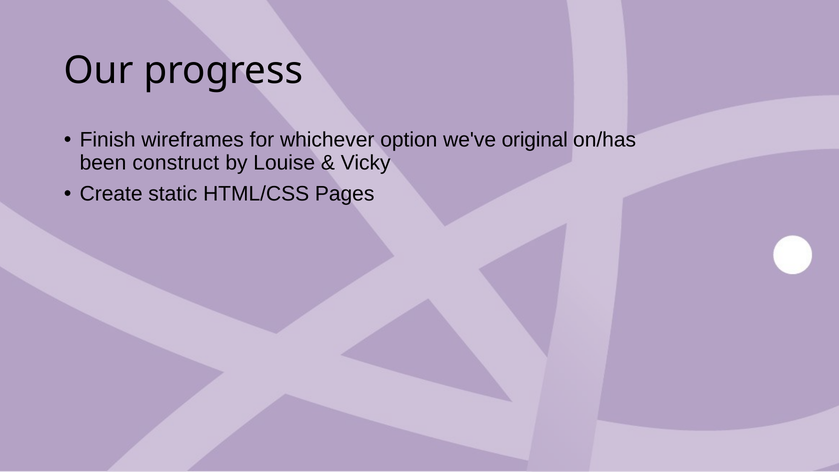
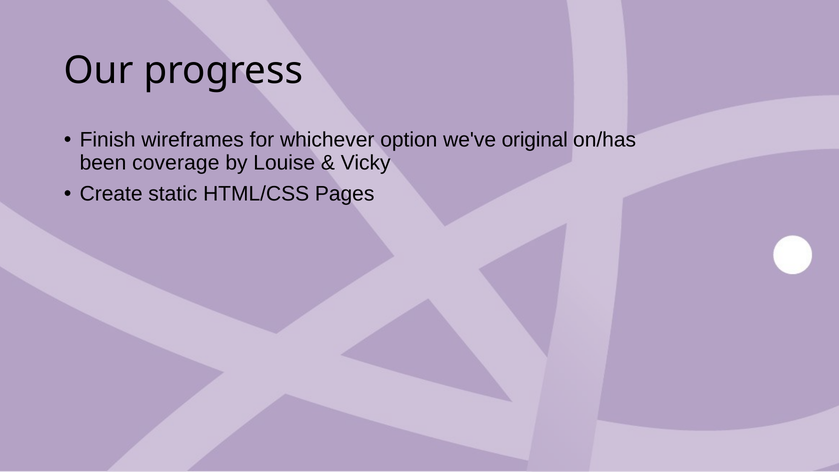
construct: construct -> coverage (176, 163)
